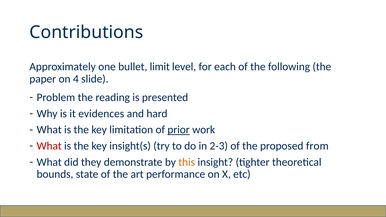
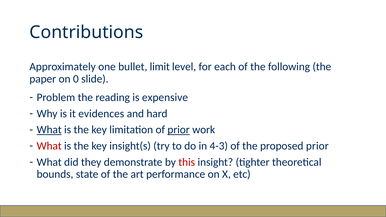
4: 4 -> 0 (76, 79)
presented: presented -> expensive (165, 97)
What underline: none -> present (49, 130)
2-3: 2-3 -> 4-3 (219, 146)
proposed from: from -> prior (317, 146)
this colour: orange -> red (187, 162)
